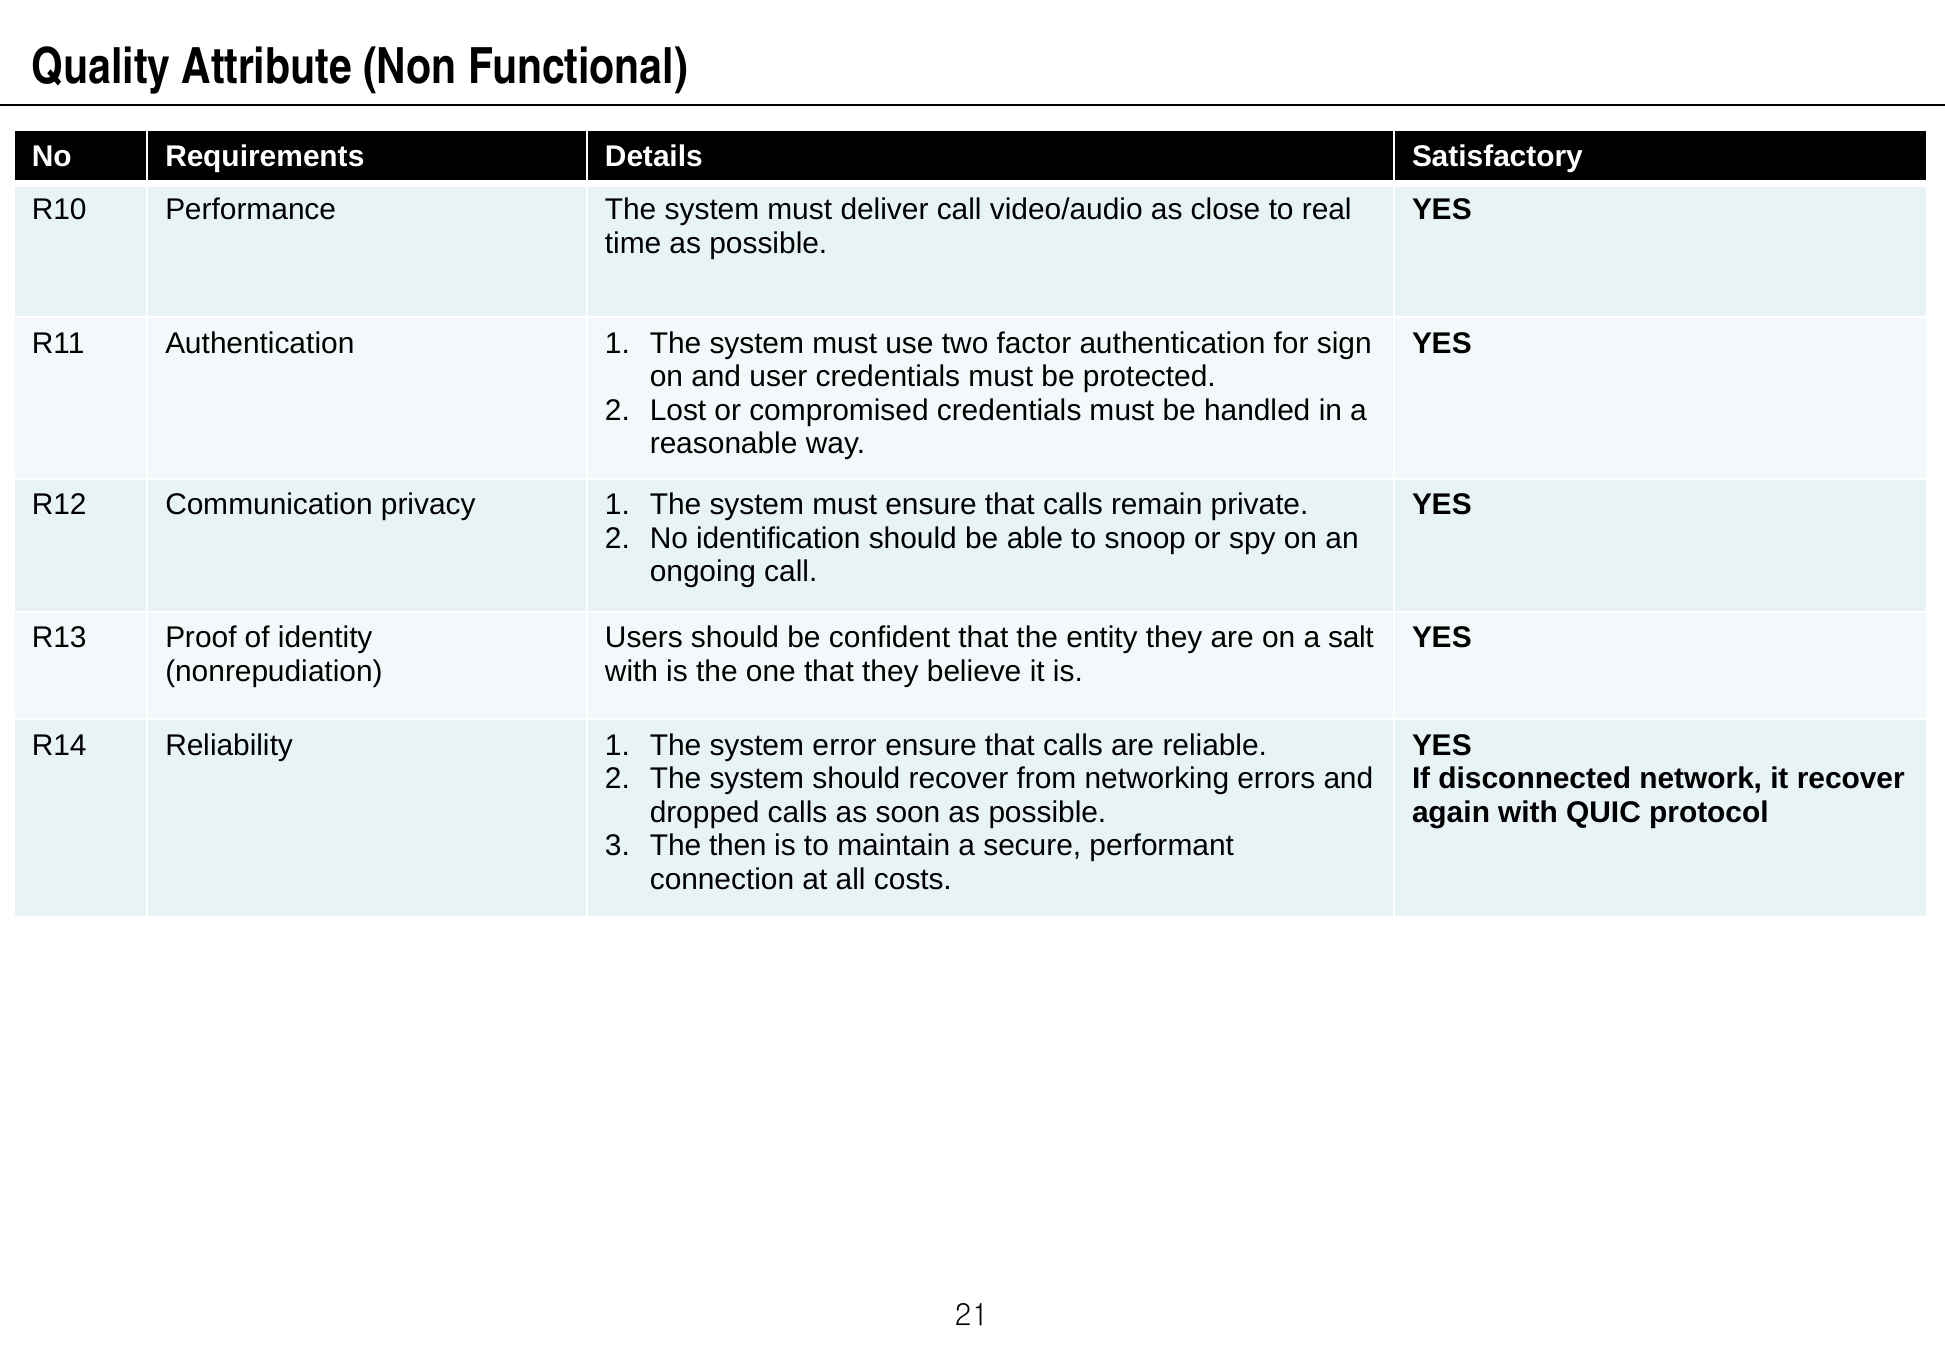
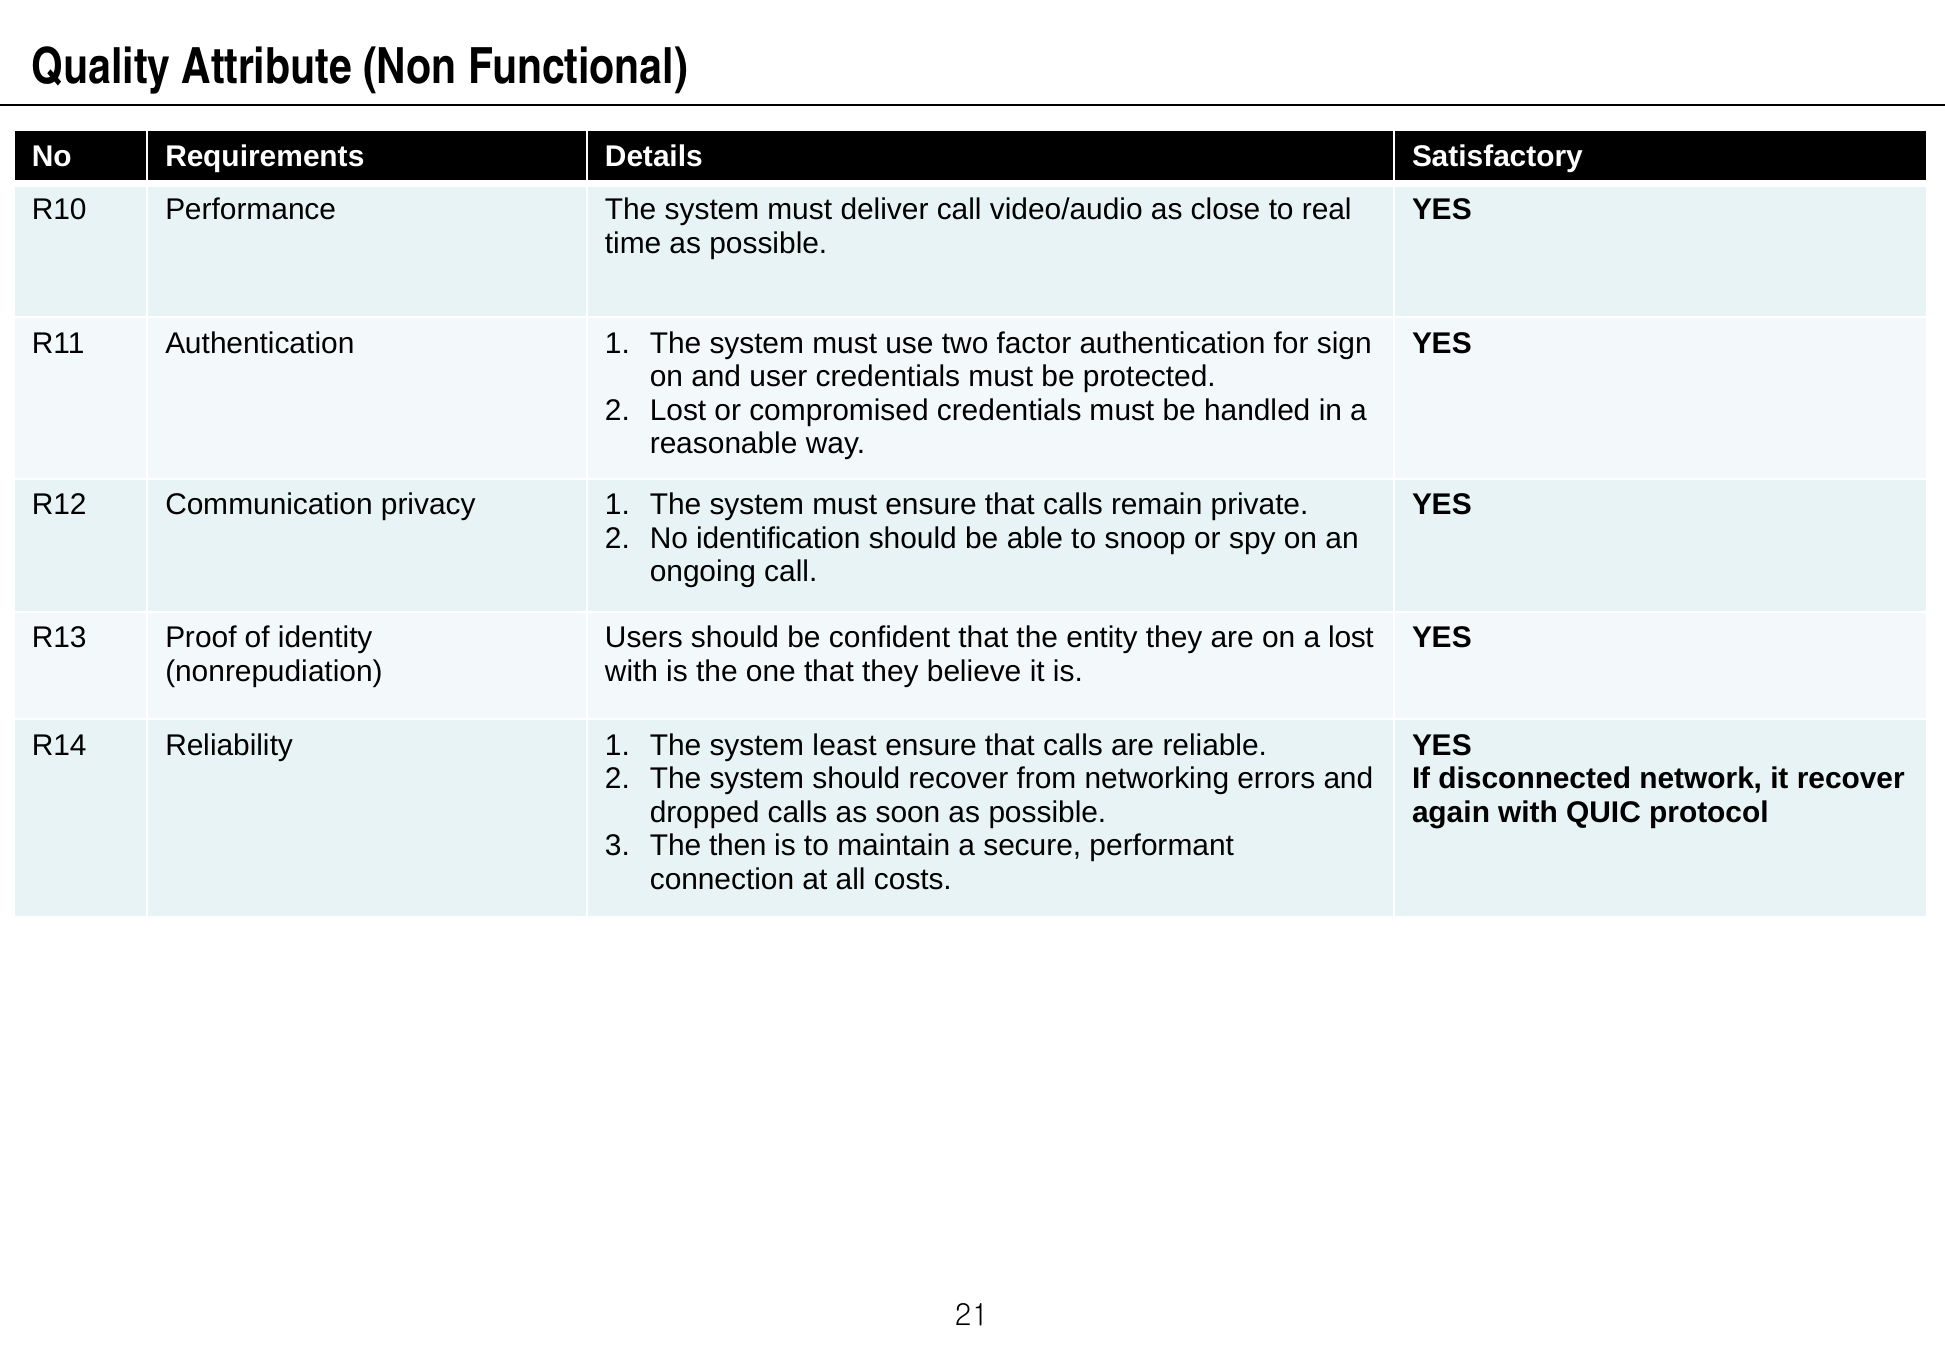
a salt: salt -> lost (1351, 638)
error: error -> least (845, 745)
